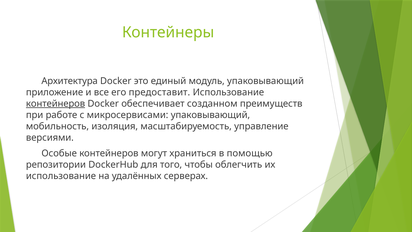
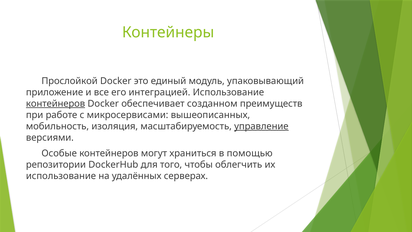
Архитектура: Архитектура -> Прослойкой (70, 81)
предоставит: предоставит -> интеграцией (159, 92)
микросервисами упаковывающий: упаковывающий -> вышеописанных (210, 115)
управление underline: none -> present (261, 126)
